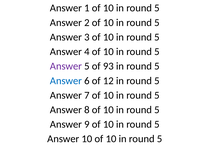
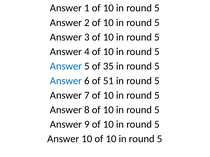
Answer colour: purple -> blue (66, 66)
93: 93 -> 35 (108, 66)
12: 12 -> 51 (108, 81)
